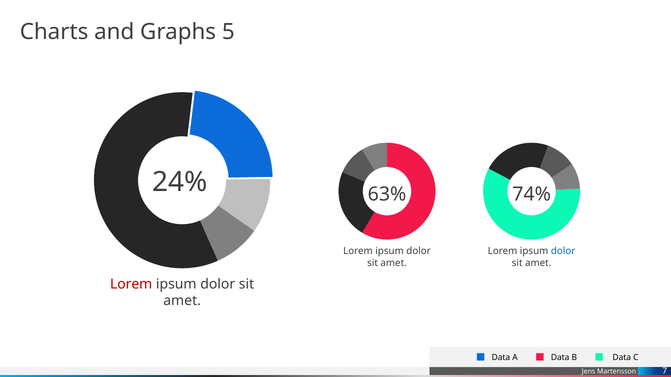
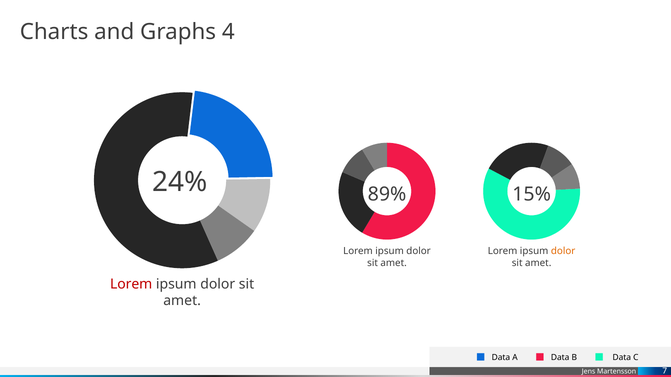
5: 5 -> 4 (228, 32)
63%: 63% -> 89% (387, 194)
74%: 74% -> 15% (532, 194)
dolor colour: blue -> orange (563, 251)
